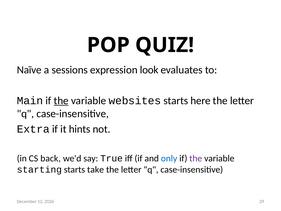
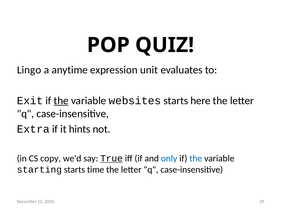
Naïve: Naïve -> Lingo (29, 70)
sessions: sessions -> anytime (70, 70)
look: look -> unit (149, 70)
Main: Main -> Exit (30, 100)
back: back -> copy (51, 158)
True underline: none -> present (112, 158)
the colour: purple -> blue (196, 158)
take: take -> time (96, 169)
